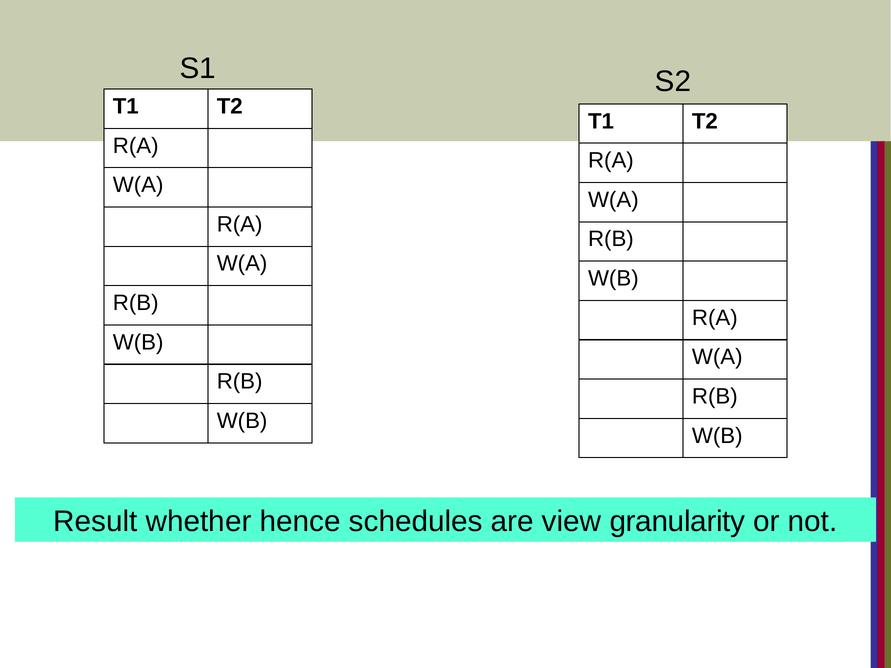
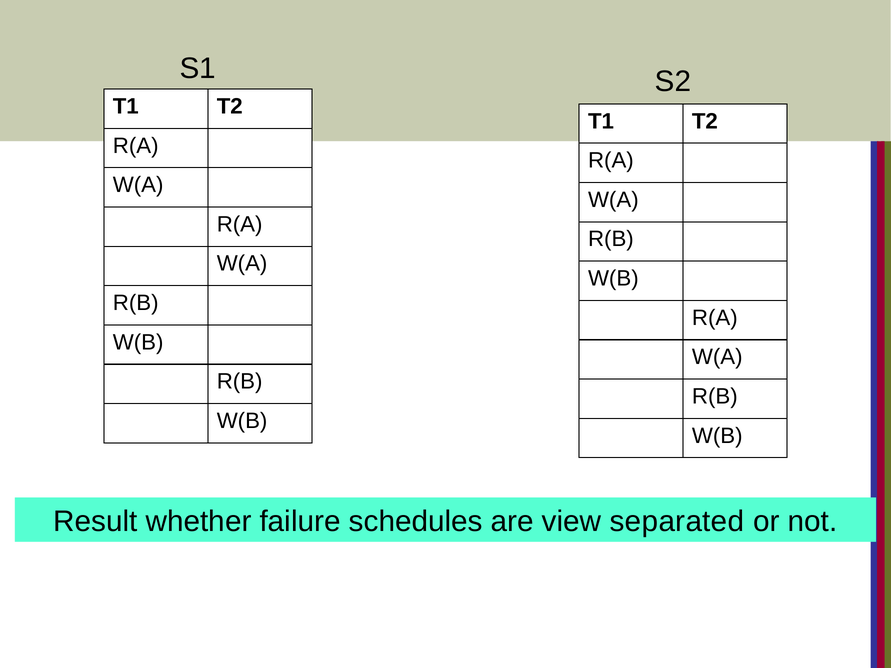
hence: hence -> failure (300, 522)
granularity: granularity -> separated (677, 522)
